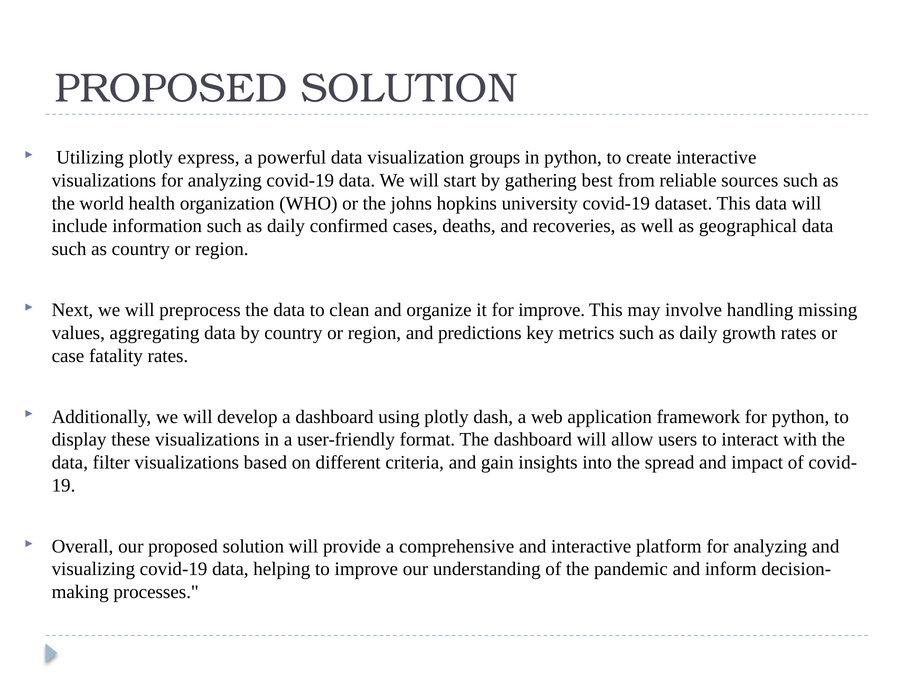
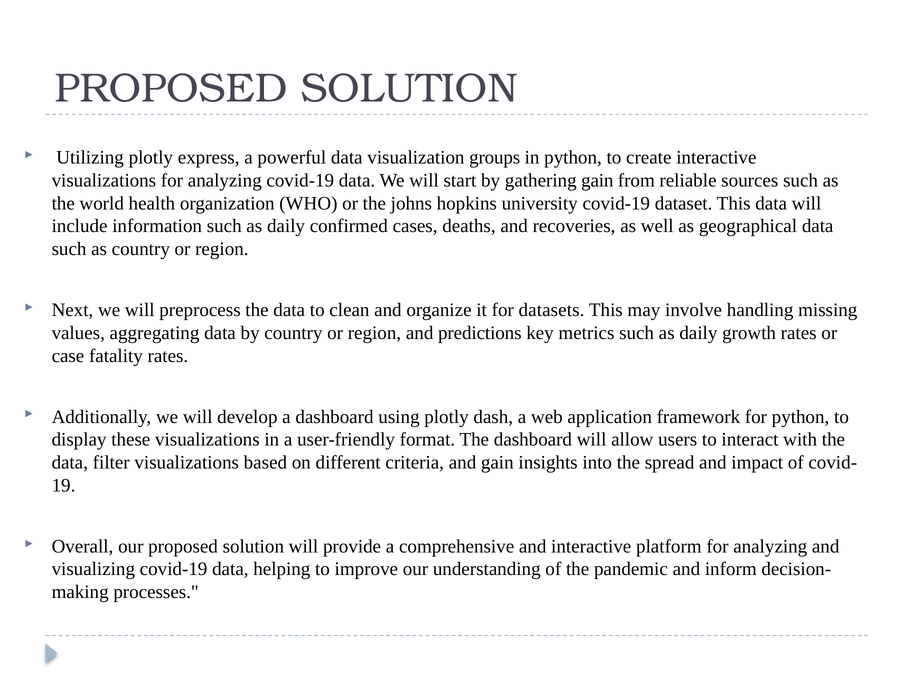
gathering best: best -> gain (597, 180)
for improve: improve -> datasets (552, 310)
